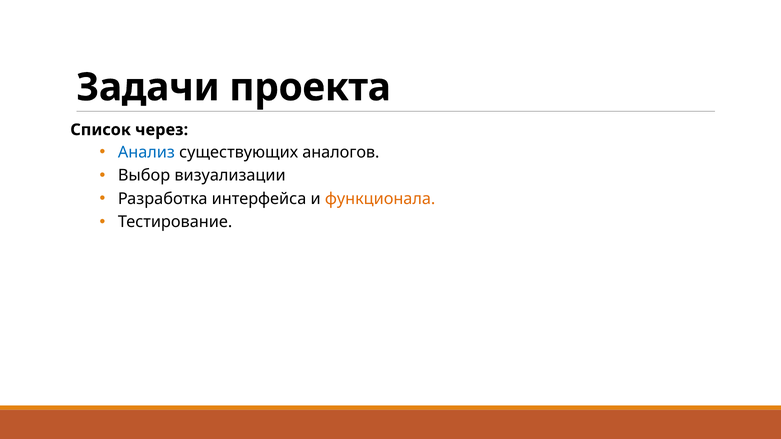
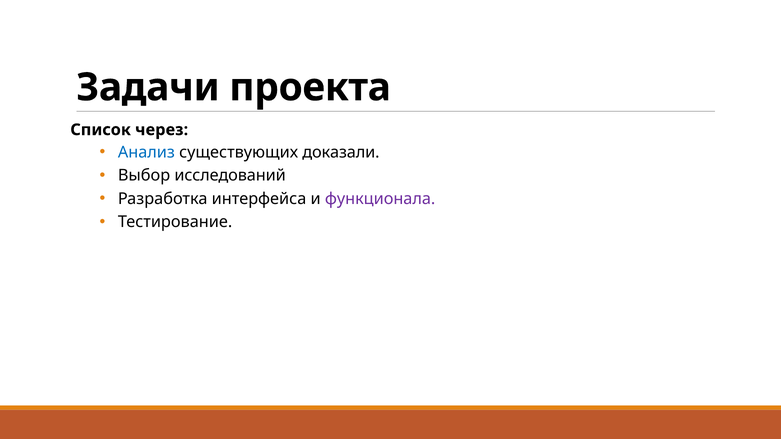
аналогов: аналогов -> доказали (341, 152)
визуализации: визуализации -> исследований (230, 176)
функционала colour: orange -> purple (380, 199)
